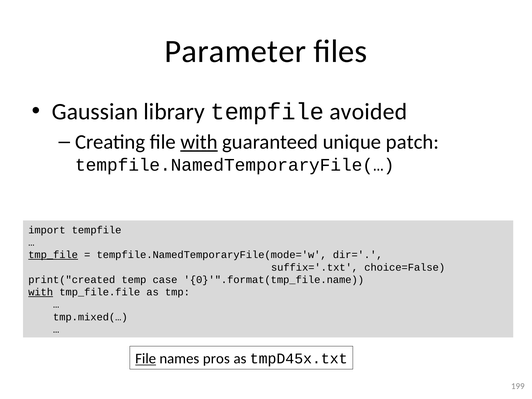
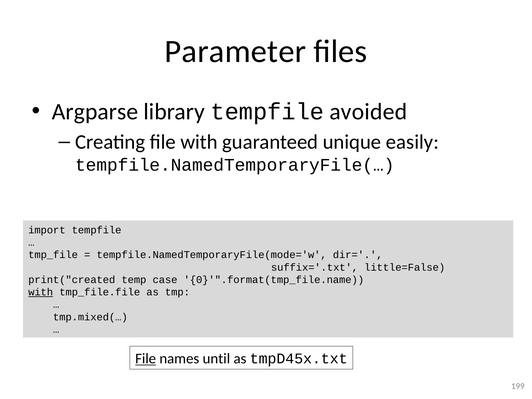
Gaussian: Gaussian -> Argparse (95, 112)
with underline: present -> none (199, 142)
patch: patch -> easily (412, 142)
tmp_file underline: present -> none (53, 255)
choice=False: choice=False -> little=False (405, 267)
pros: pros -> until (216, 359)
